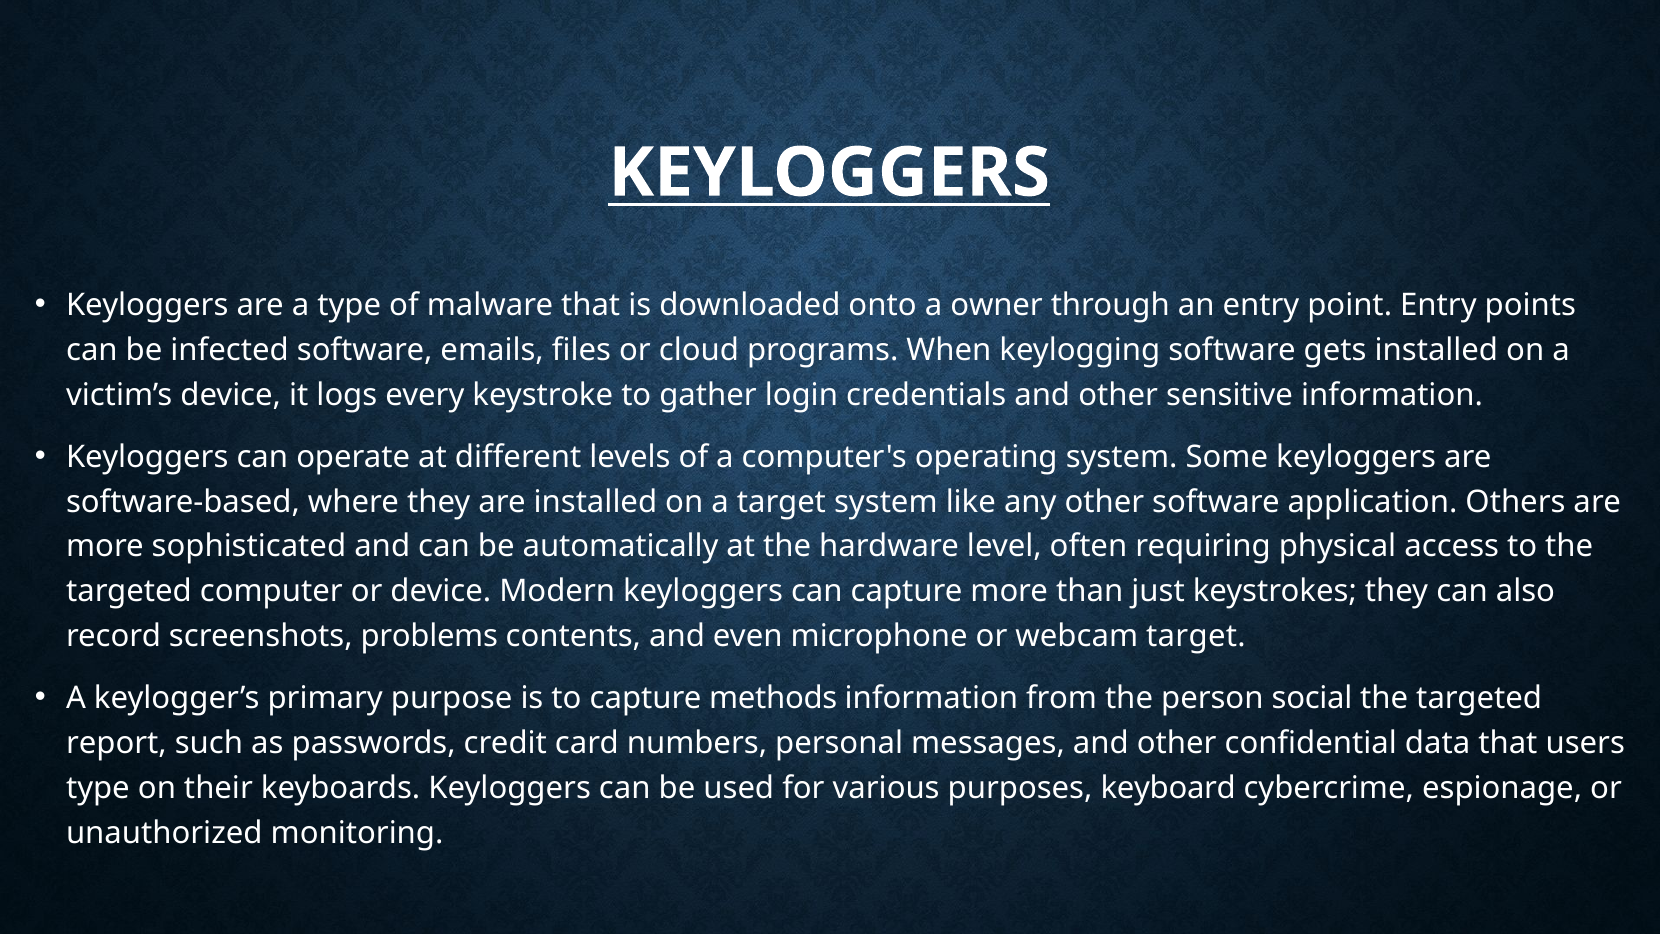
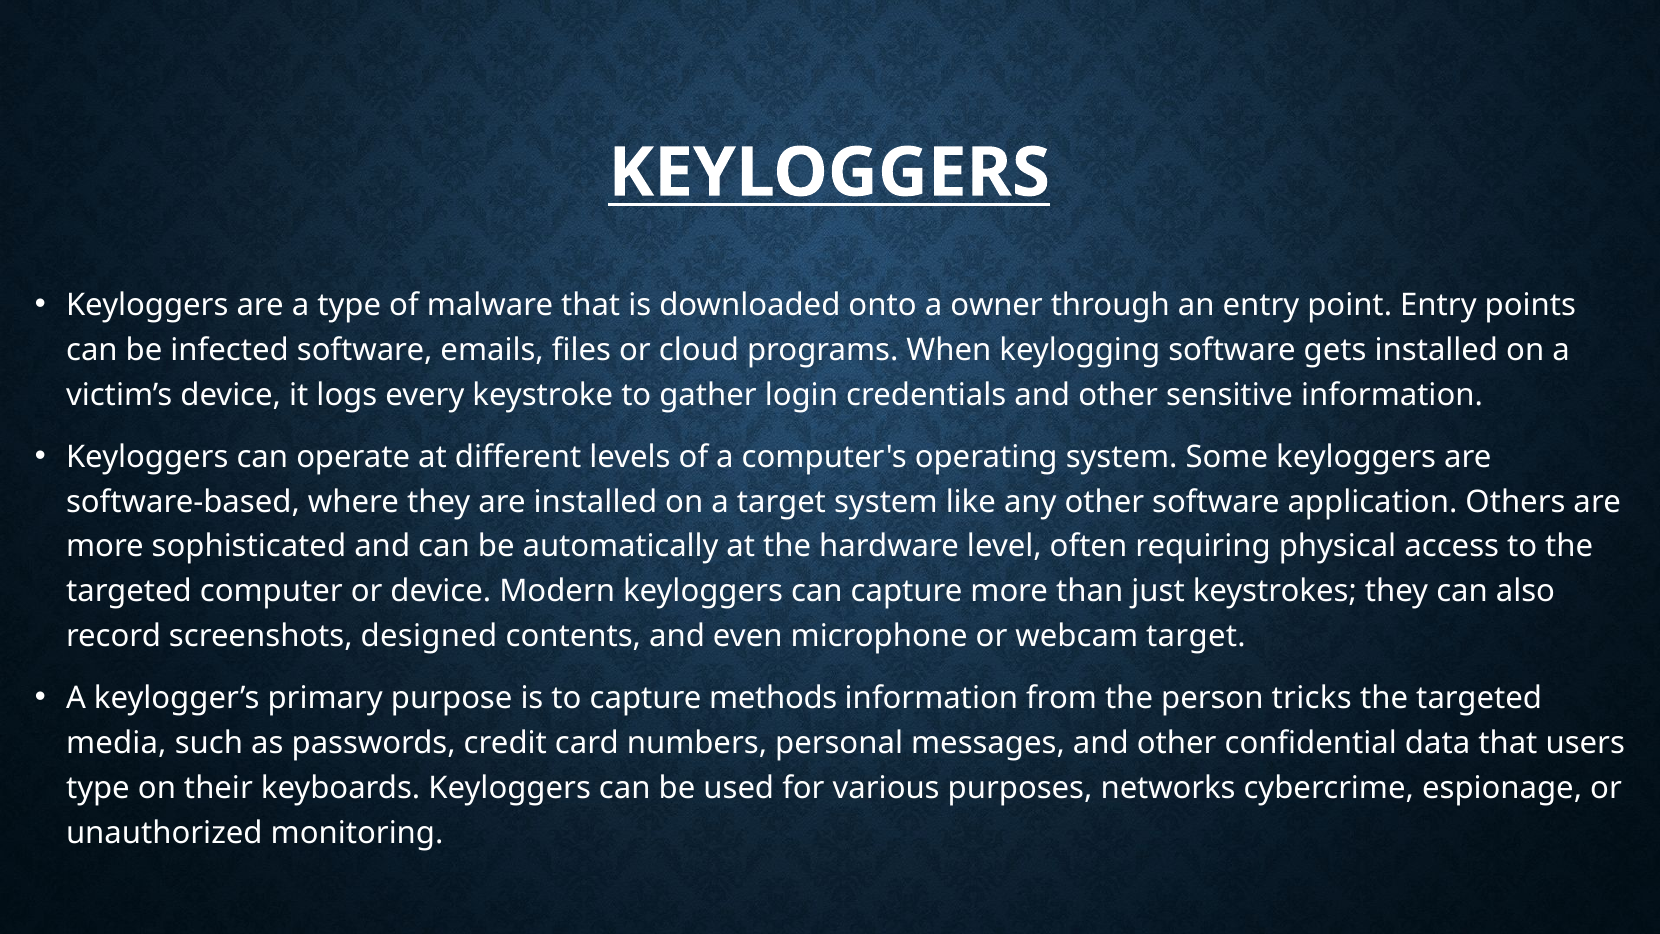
problems: problems -> designed (429, 636)
social: social -> tricks (1312, 698)
report: report -> media (116, 743)
keyboard: keyboard -> networks (1168, 788)
